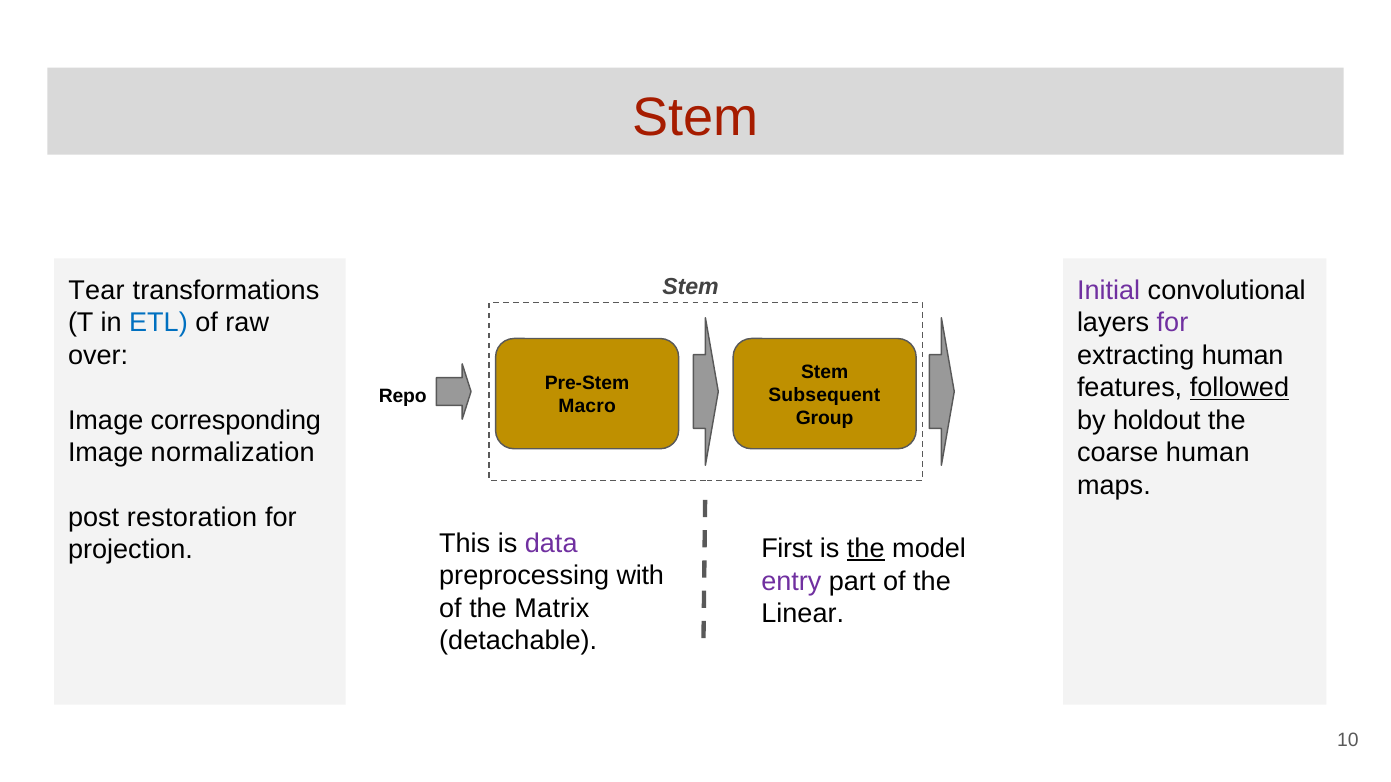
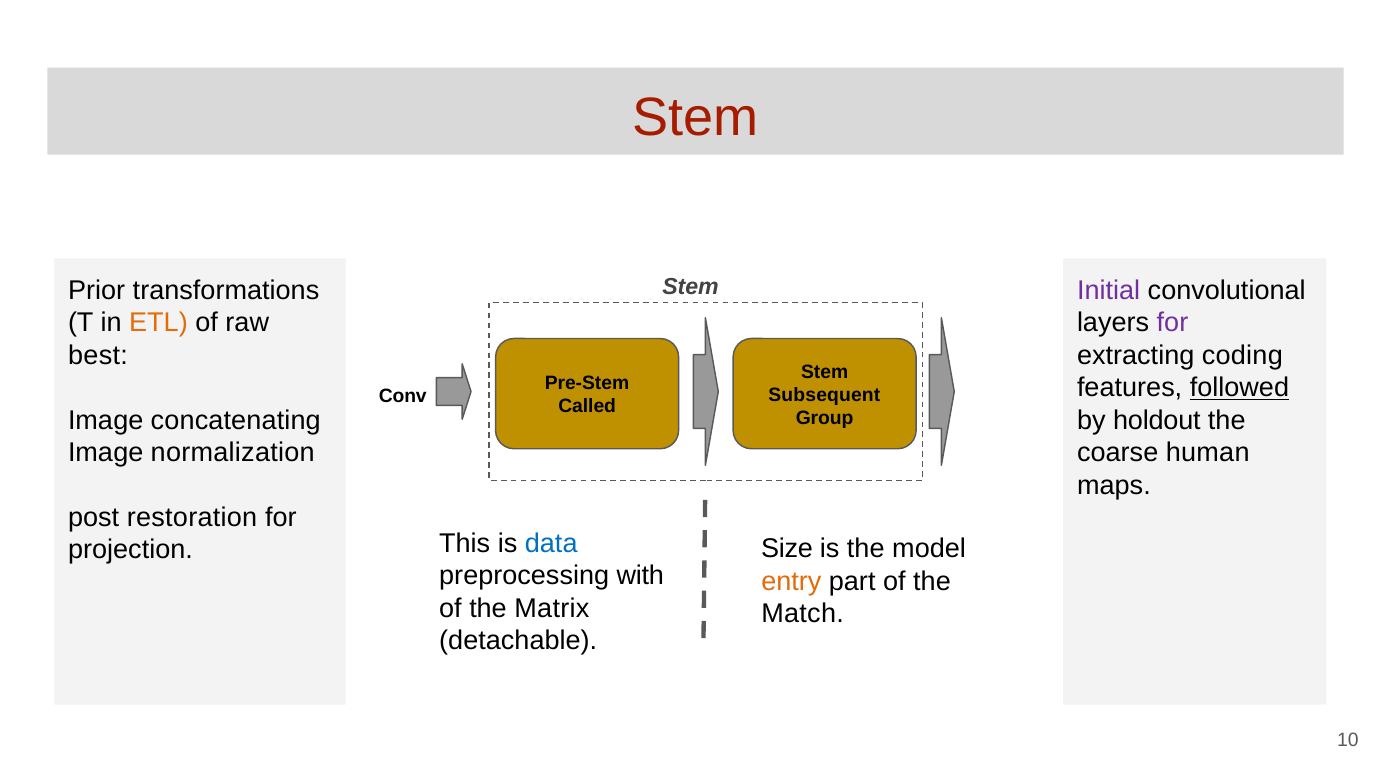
Tear: Tear -> Prior (97, 291)
ETL colour: blue -> orange (158, 323)
over: over -> best (98, 356)
extracting human: human -> coding (1242, 356)
Repo: Repo -> Conv (403, 396)
Macro: Macro -> Called (587, 407)
corresponding: corresponding -> concatenating (236, 420)
data colour: purple -> blue (551, 544)
First: First -> Size (787, 549)
the underline: present -> none (866, 549)
entry colour: purple -> orange (791, 581)
Linear: Linear -> Match (803, 614)
